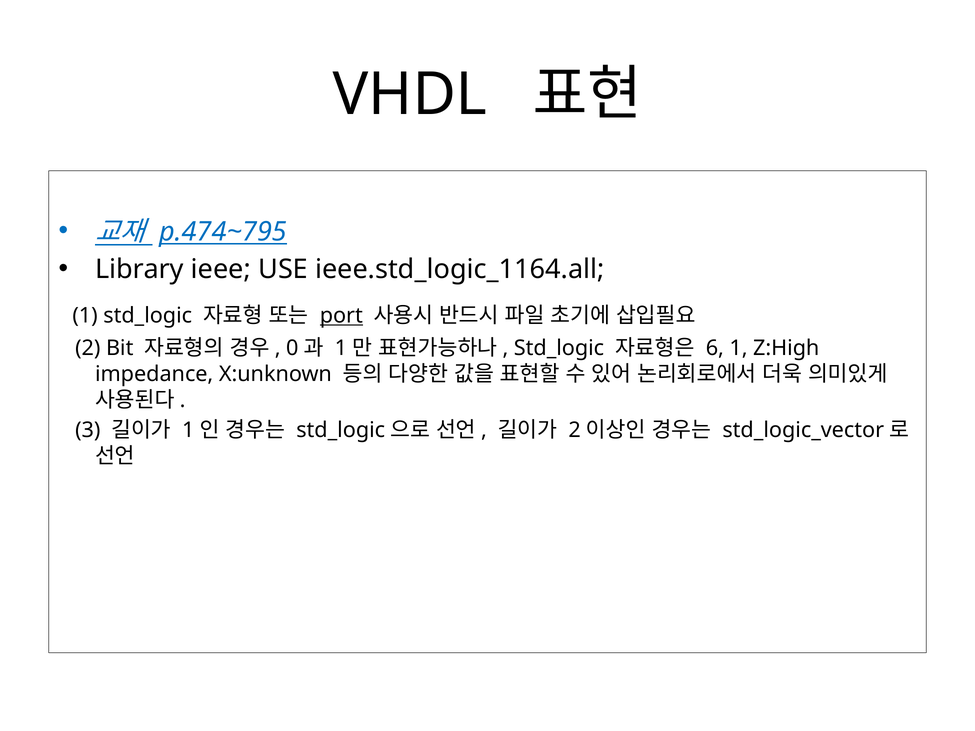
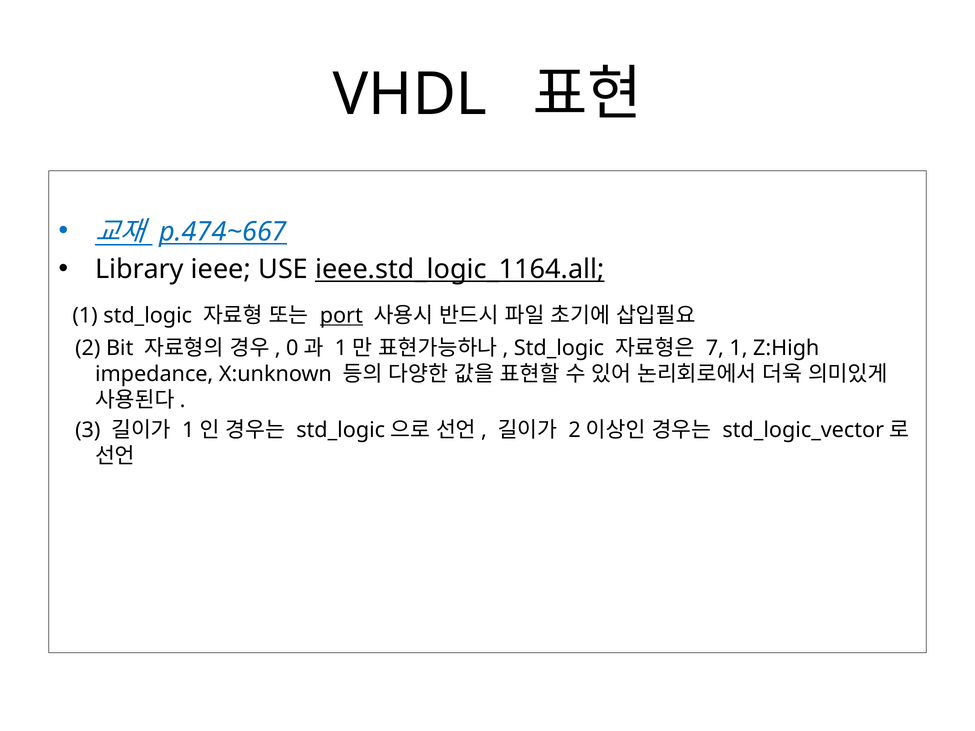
p.474~795: p.474~795 -> p.474~667 (223, 232)
ieee.std_logic_1164.all underline: none -> present (460, 270)
6: 6 -> 7 (715, 348)
